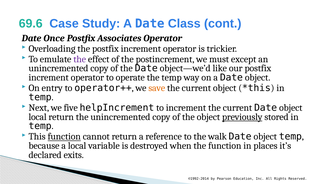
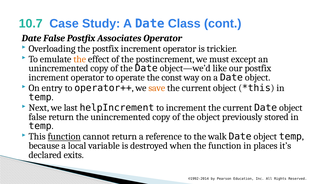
69.6: 69.6 -> 10.7 (31, 24)
Date Once: Once -> False (54, 38)
the colour: purple -> orange (80, 59)
the temp: temp -> const (172, 77)
five: five -> last (71, 108)
local: local -> false (38, 117)
previously underline: present -> none (242, 117)
